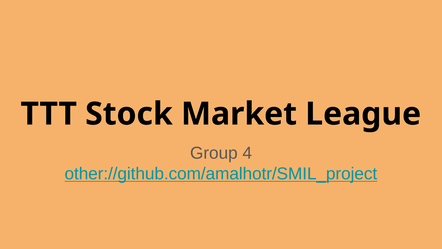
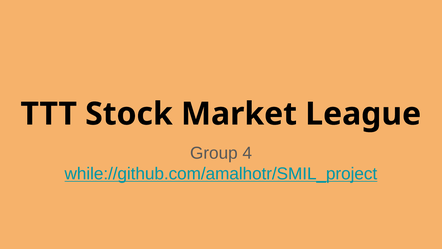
other://github.com/amalhotr/SMIL_project: other://github.com/amalhotr/SMIL_project -> while://github.com/amalhotr/SMIL_project (221, 174)
